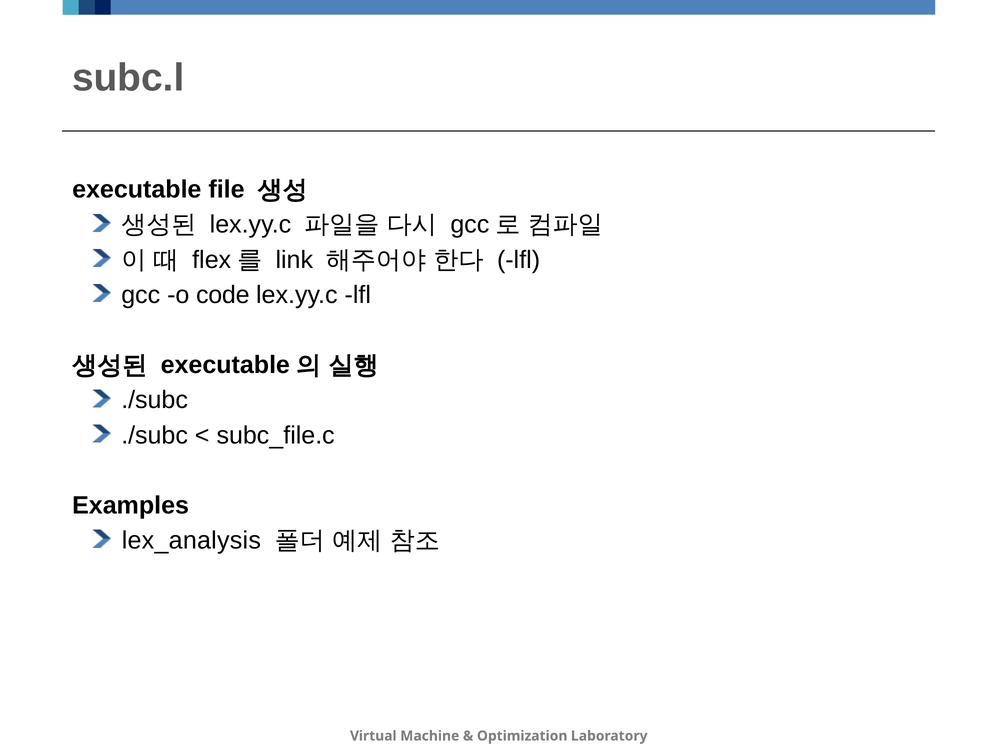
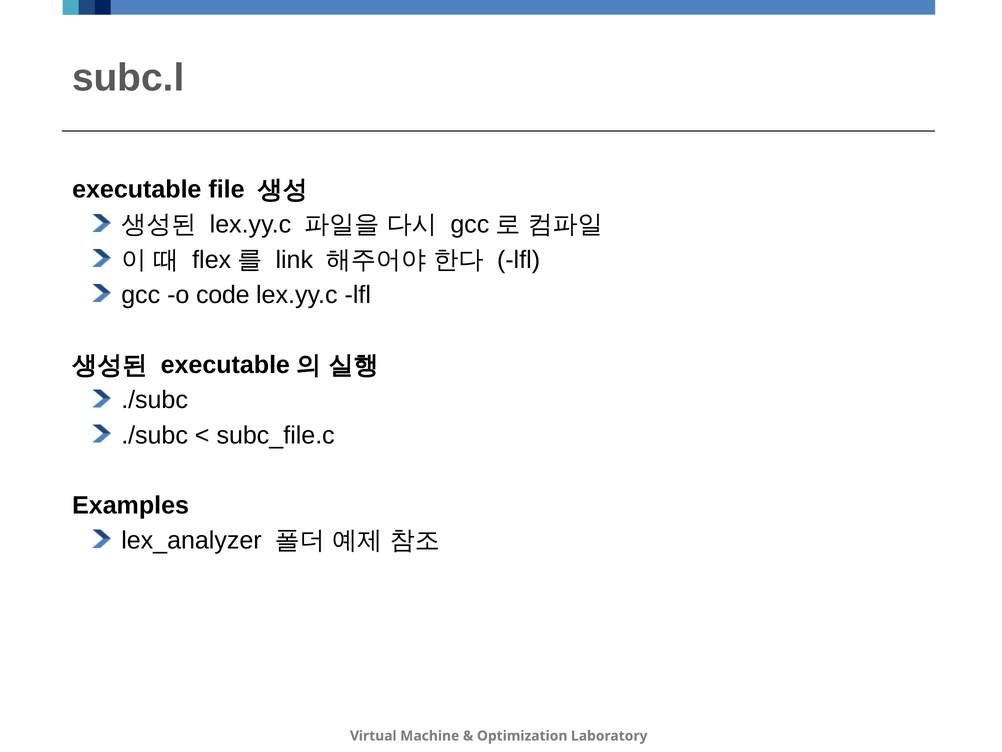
lex_analysis: lex_analysis -> lex_analyzer (191, 540)
